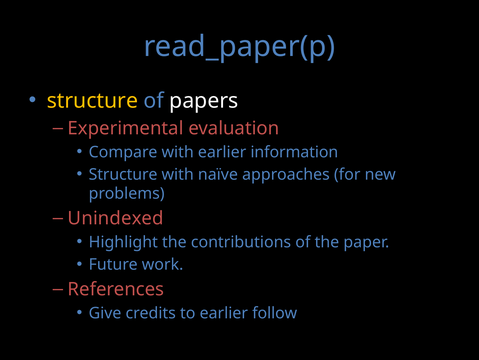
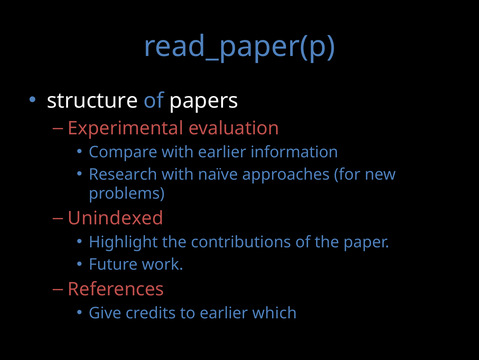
structure colour: yellow -> white (92, 100)
Structure: Structure -> Research (123, 174)
follow: follow -> which (275, 313)
